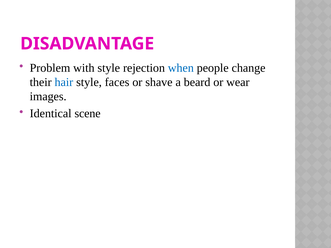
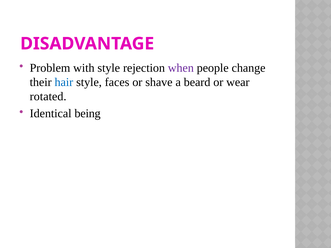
when colour: blue -> purple (181, 68)
images: images -> rotated (48, 97)
scene: scene -> being (88, 114)
